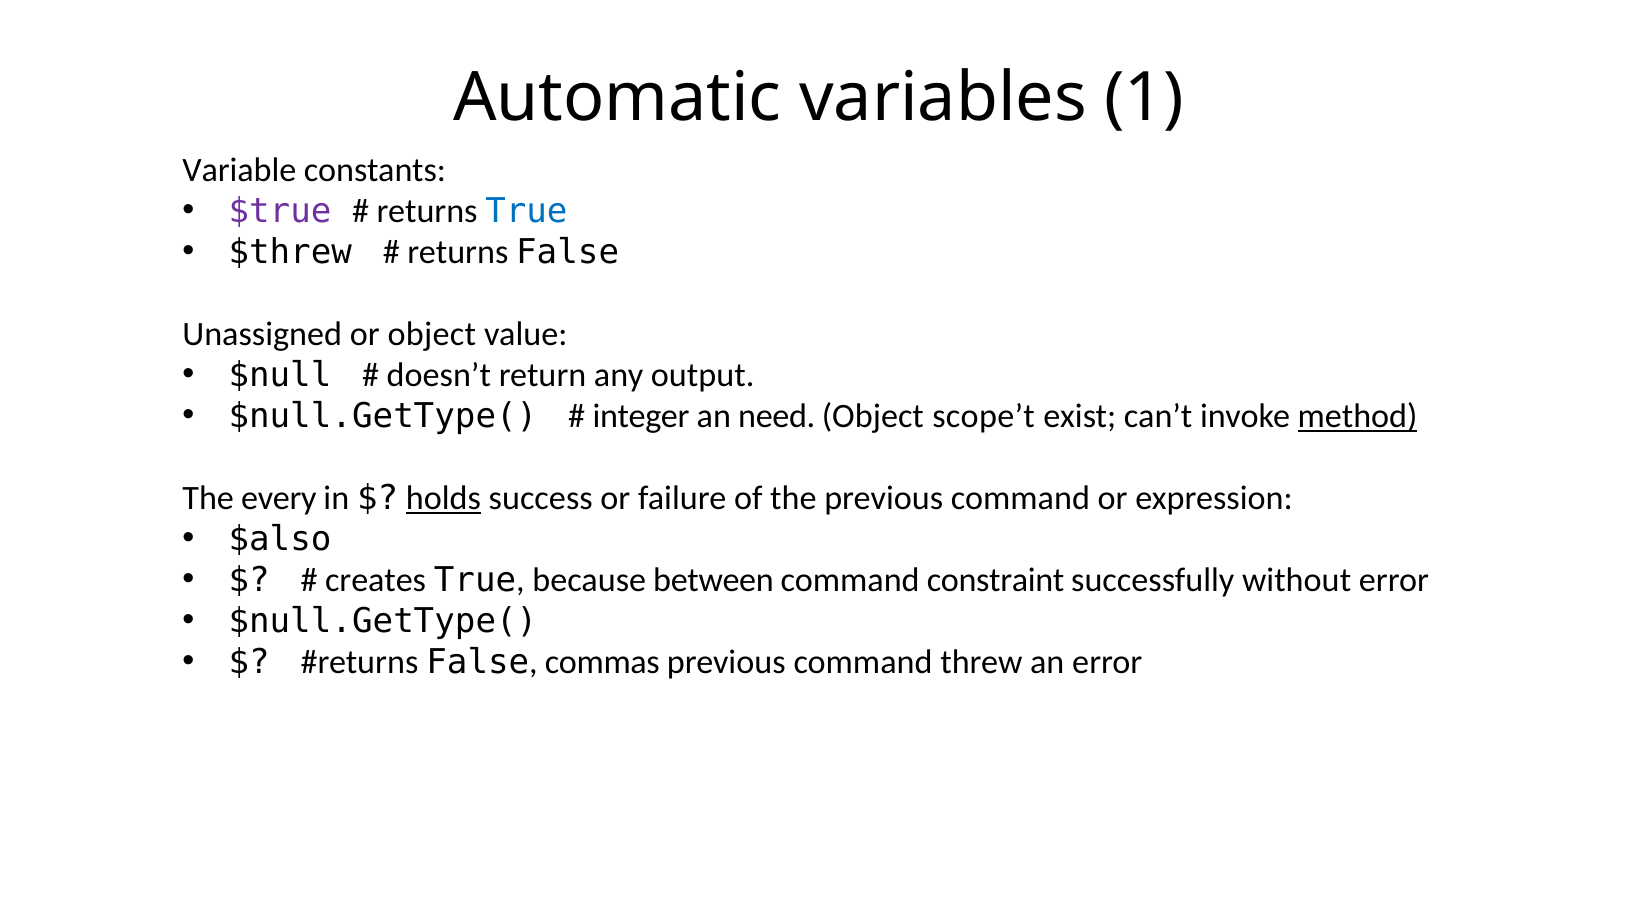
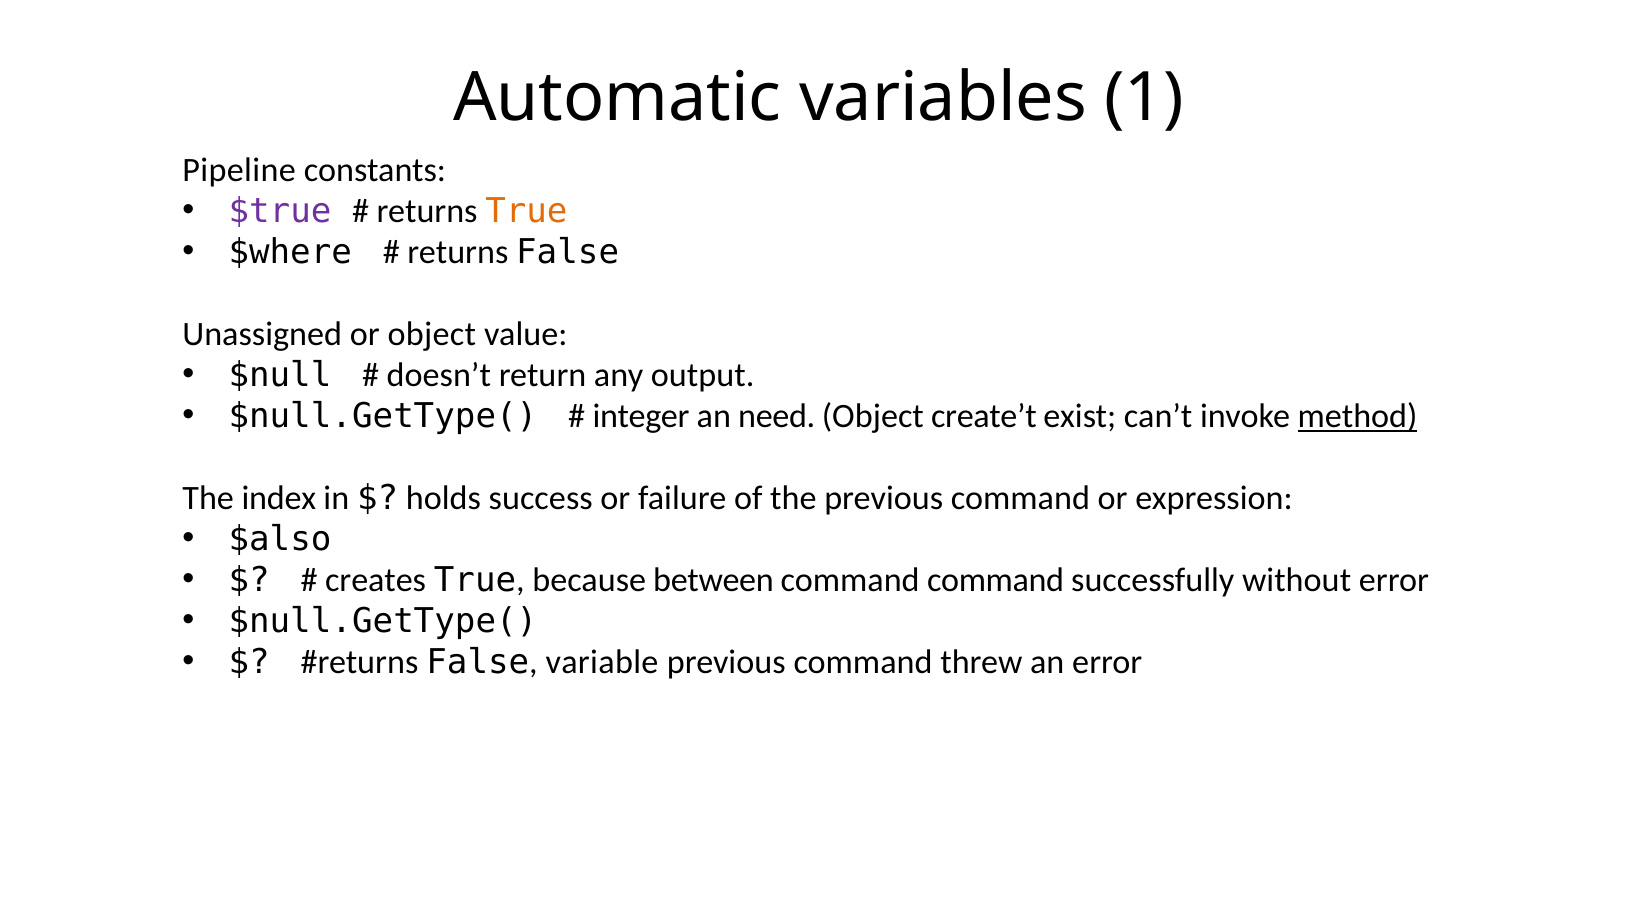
Variable: Variable -> Pipeline (239, 171)
True colour: blue -> orange (526, 212)
$threw: $threw -> $where (290, 253)
scope’t: scope’t -> create’t (984, 416)
every: every -> index (279, 498)
holds underline: present -> none (443, 498)
command constraint: constraint -> command (996, 580)
commas: commas -> variable (602, 662)
